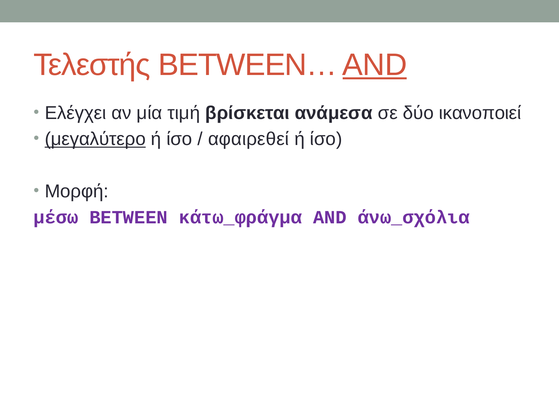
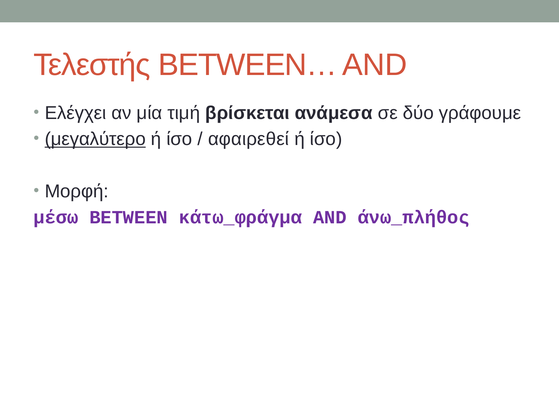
AND underline: present -> none (375, 65)
ικανοποιεί: ικανοποιεί -> γράφουμε (480, 113)
άνω_σχόλια: άνω_σχόλια -> άνω_πλήθος (414, 217)
